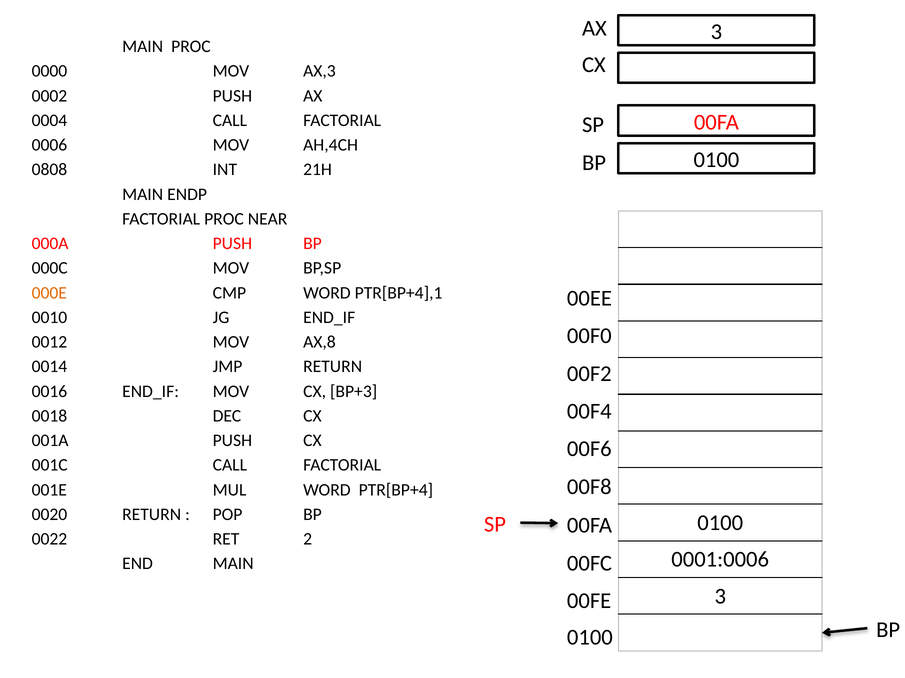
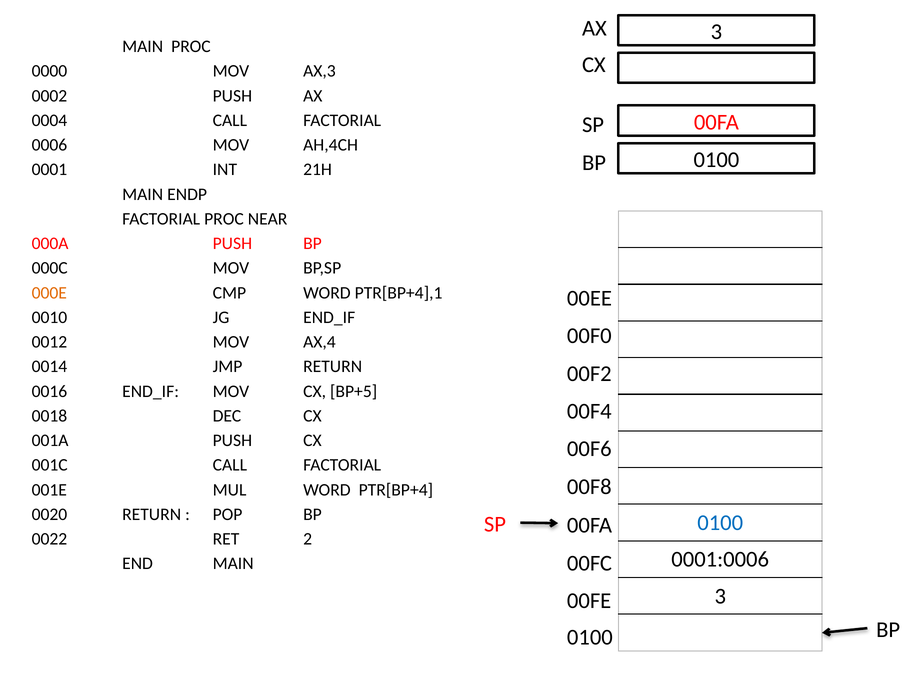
0808: 0808 -> 0001 (49, 170)
AX,8: AX,8 -> AX,4 (319, 342)
BP+3: BP+3 -> BP+5 (354, 392)
0100 colour: black -> blue (720, 523)
